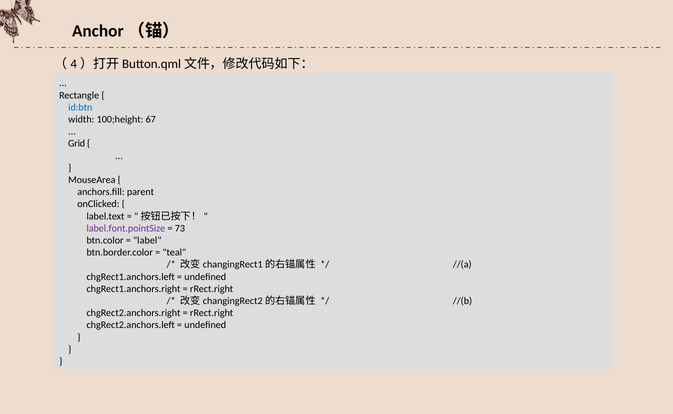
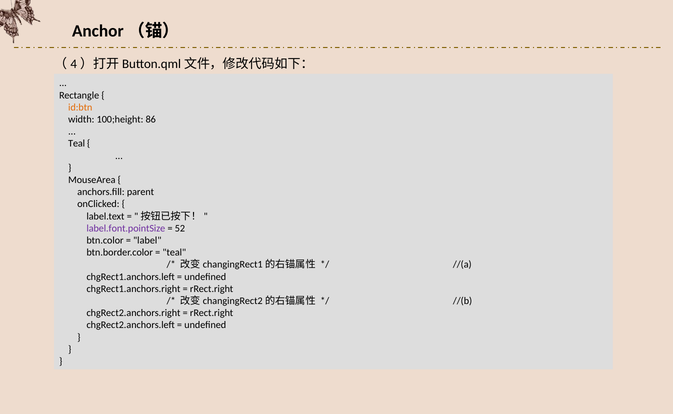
id:btn colour: blue -> orange (80, 107)
67: 67 -> 86 (151, 119)
Grid: Grid -> Teal (77, 144)
73: 73 -> 52 (180, 228)
